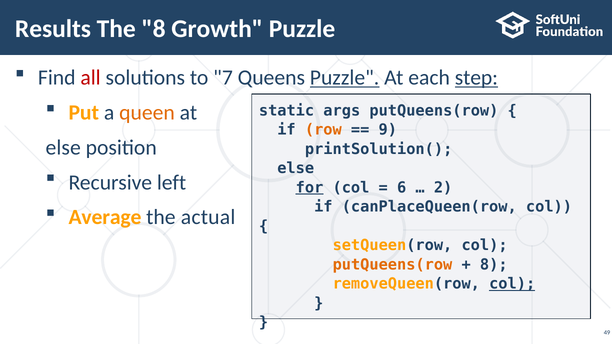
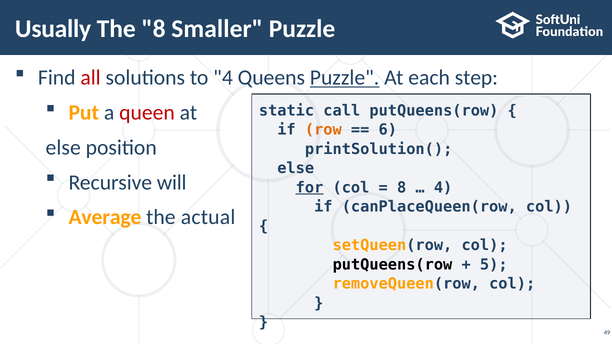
Results: Results -> Usually (53, 29)
Growth: Growth -> Smaller (217, 29)
to 7: 7 -> 4 (223, 78)
step underline: present -> none (476, 78)
queen colour: orange -> red (147, 113)
args: args -> call (342, 111)
9: 9 -> 6 (388, 130)
left: left -> will (172, 183)
6: 6 -> 8 (402, 188)
2: 2 -> 4 (443, 188)
putQueens(row colour: orange -> black (392, 265)
8: 8 -> 5 (494, 265)
col underline: present -> none (512, 284)
